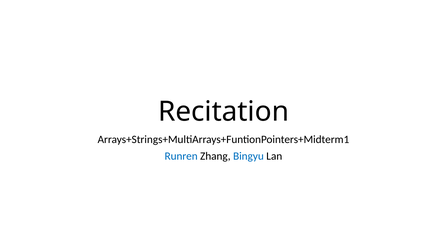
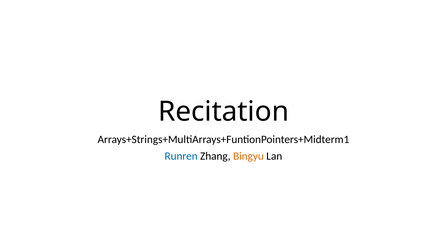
Bingyu colour: blue -> orange (248, 156)
